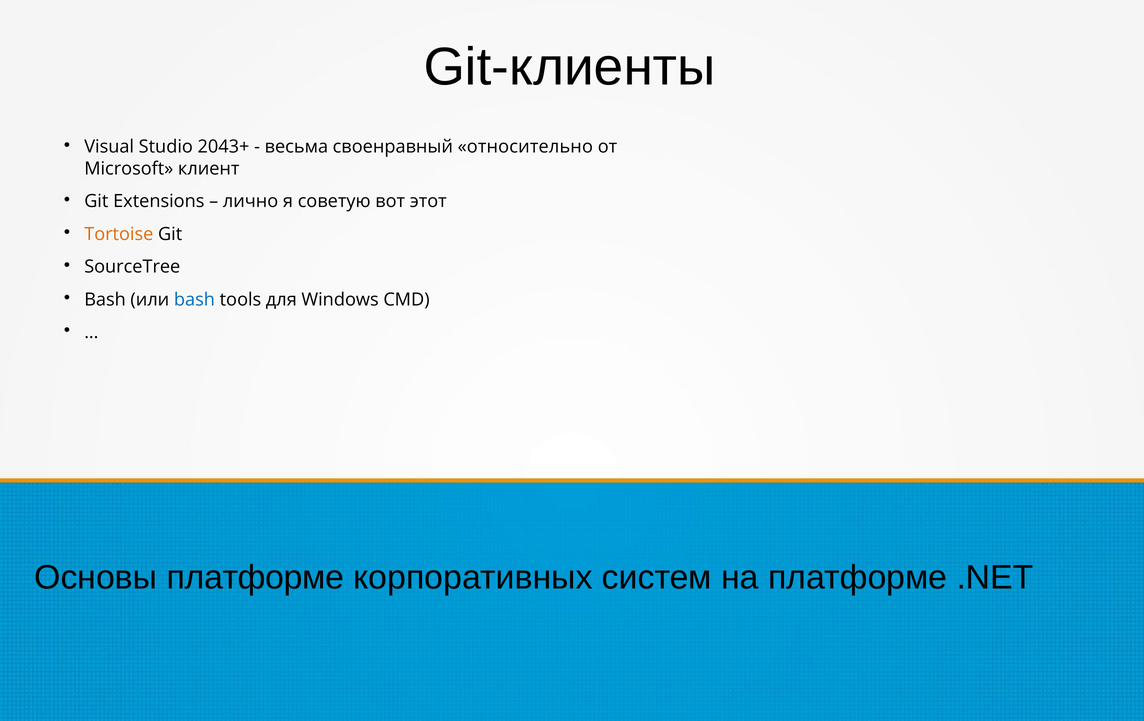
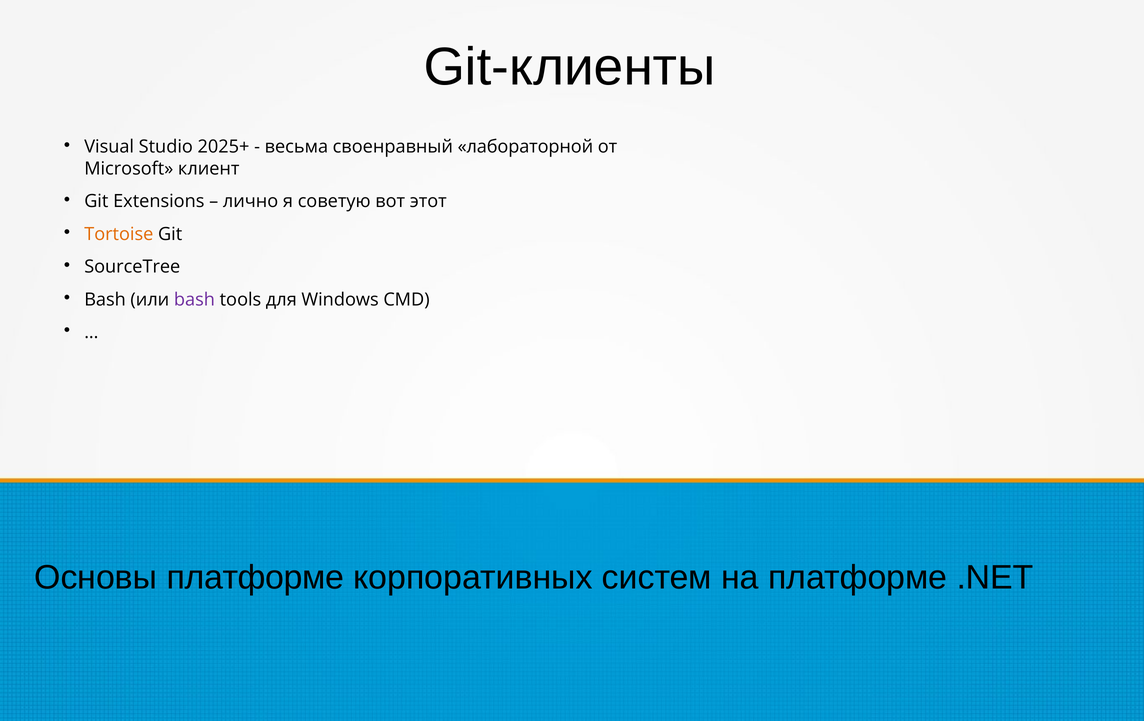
2043+: 2043+ -> 2025+ (224, 147)
относительно: относительно -> лабораторной (525, 147)
bash colour: blue -> purple (194, 299)
